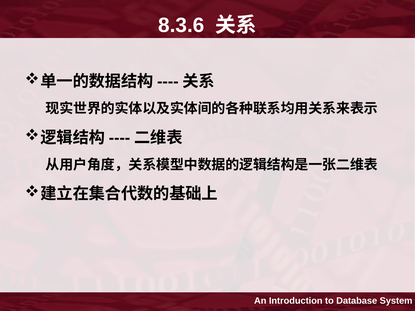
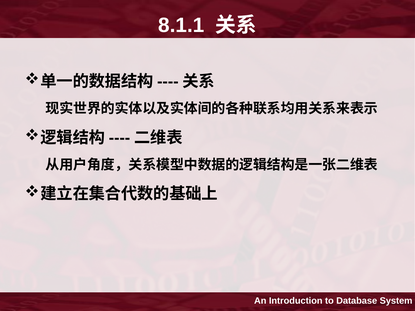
8.3.6: 8.3.6 -> 8.1.1 (181, 25)
